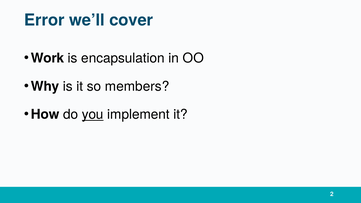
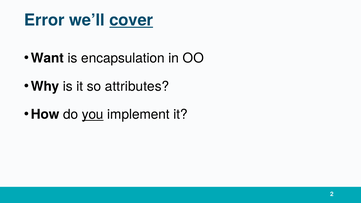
cover underline: none -> present (131, 20)
Work: Work -> Want (47, 58)
members: members -> attributes (137, 86)
